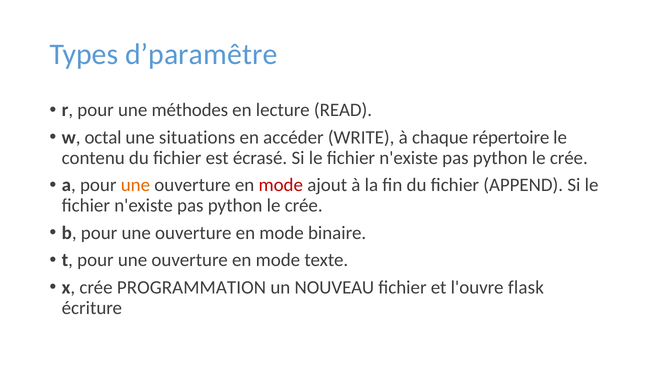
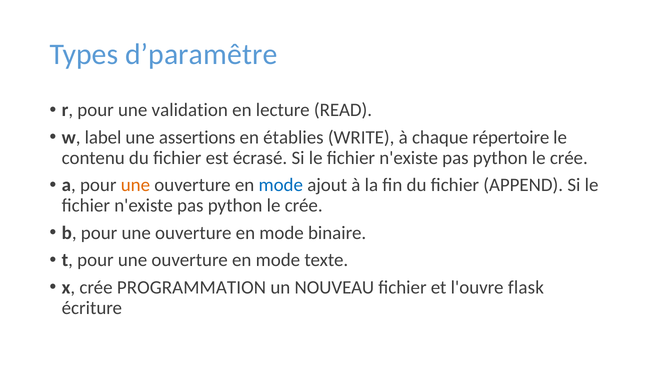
méthodes: méthodes -> validation (190, 110)
octal: octal -> label (103, 137)
situations: situations -> assertions (197, 137)
accéder: accéder -> établies (293, 137)
mode colour: red -> blue (281, 185)
